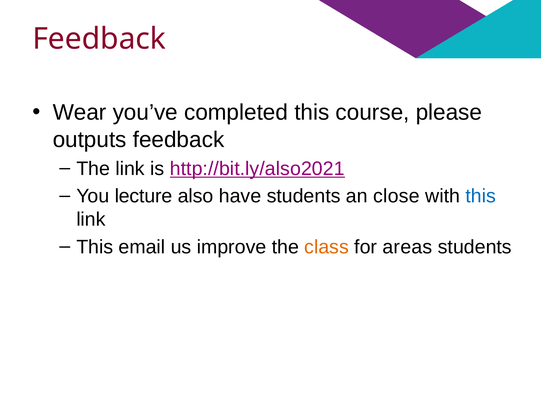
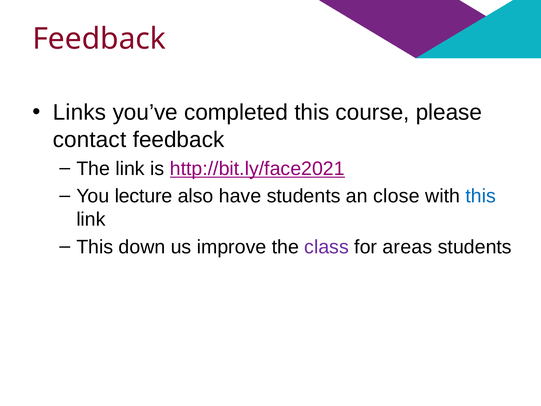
Wear: Wear -> Links (79, 112)
outputs: outputs -> contact (90, 139)
http://bit.ly/also2021: http://bit.ly/also2021 -> http://bit.ly/face2021 (257, 168)
email: email -> down (142, 247)
class colour: orange -> purple (327, 247)
